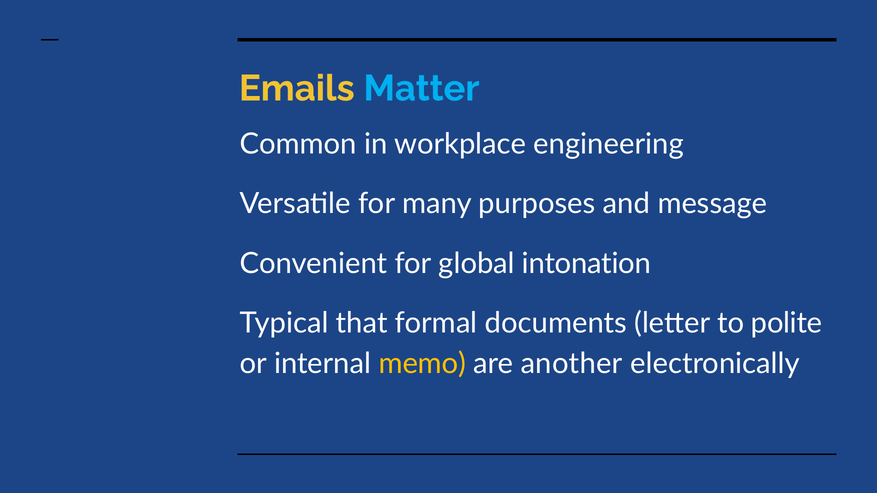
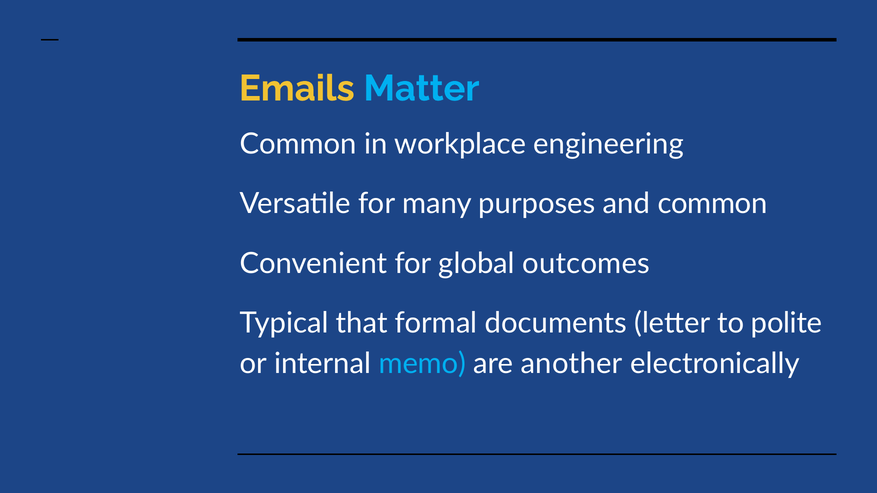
and message: message -> common (713, 204)
intonation: intonation -> outcomes (586, 264)
memo colour: yellow -> light blue (422, 364)
